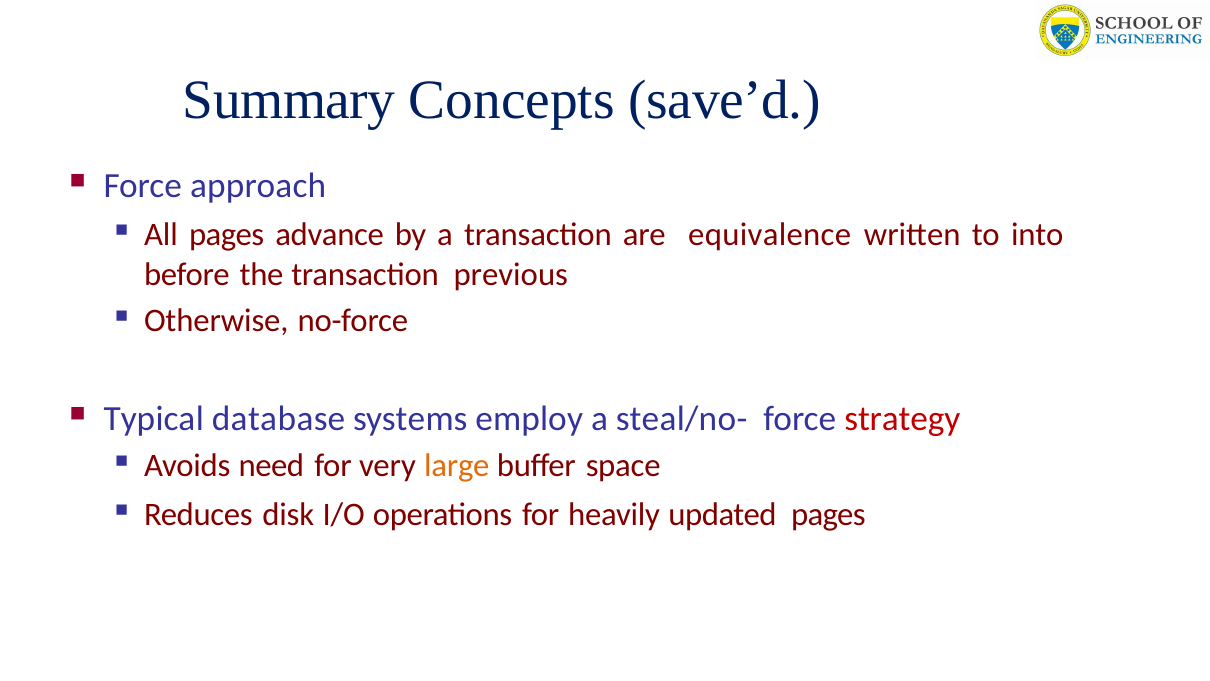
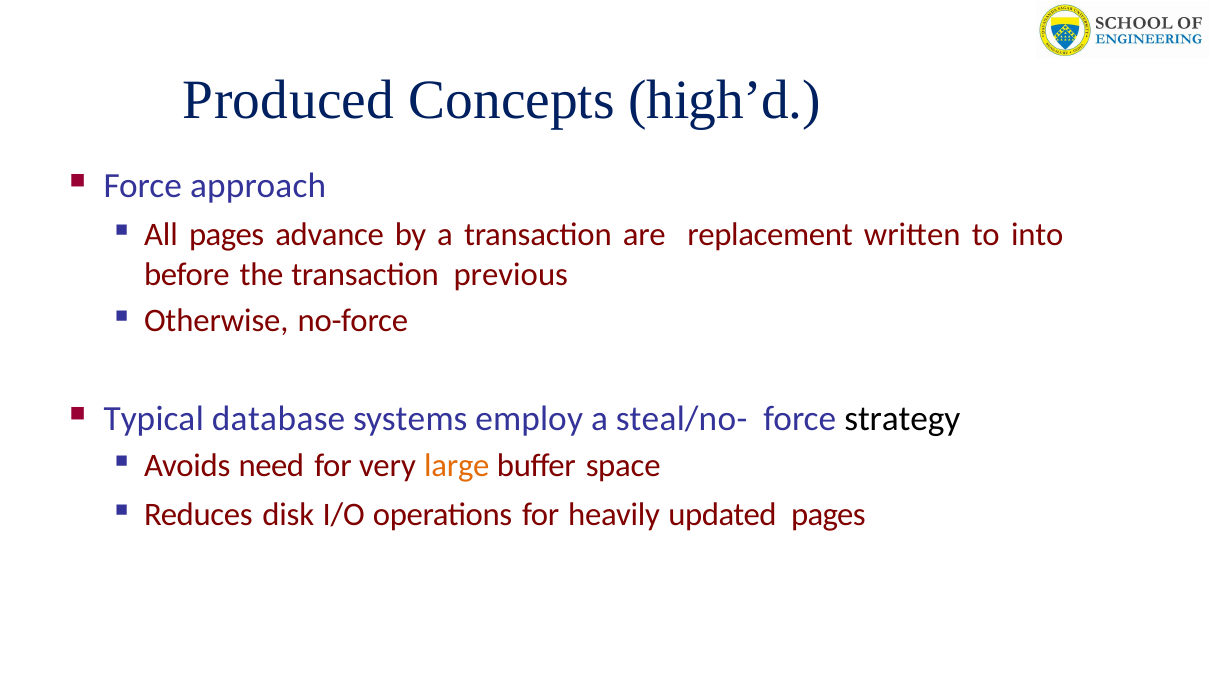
Summary: Summary -> Produced (289, 100)
save’d: save’d -> high’d (725, 100)
equivalence: equivalence -> replacement (770, 234)
strategy colour: red -> black (902, 418)
